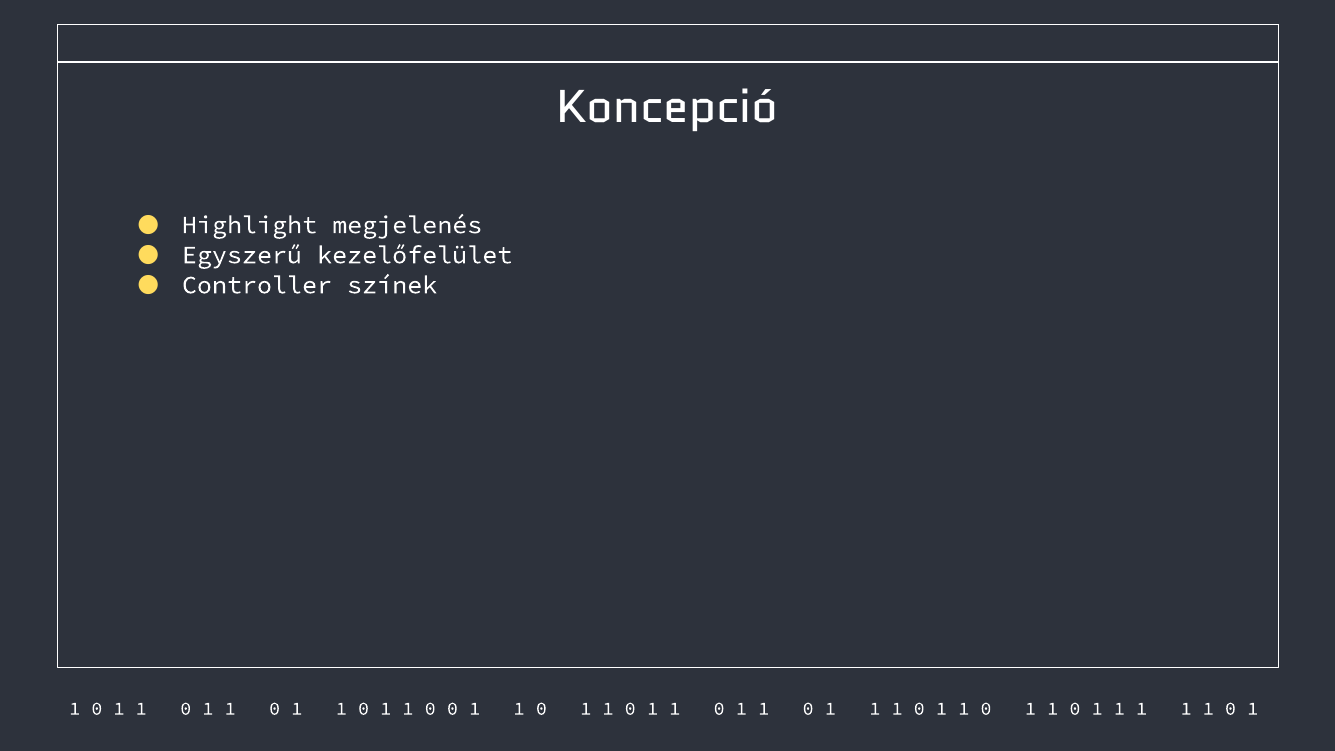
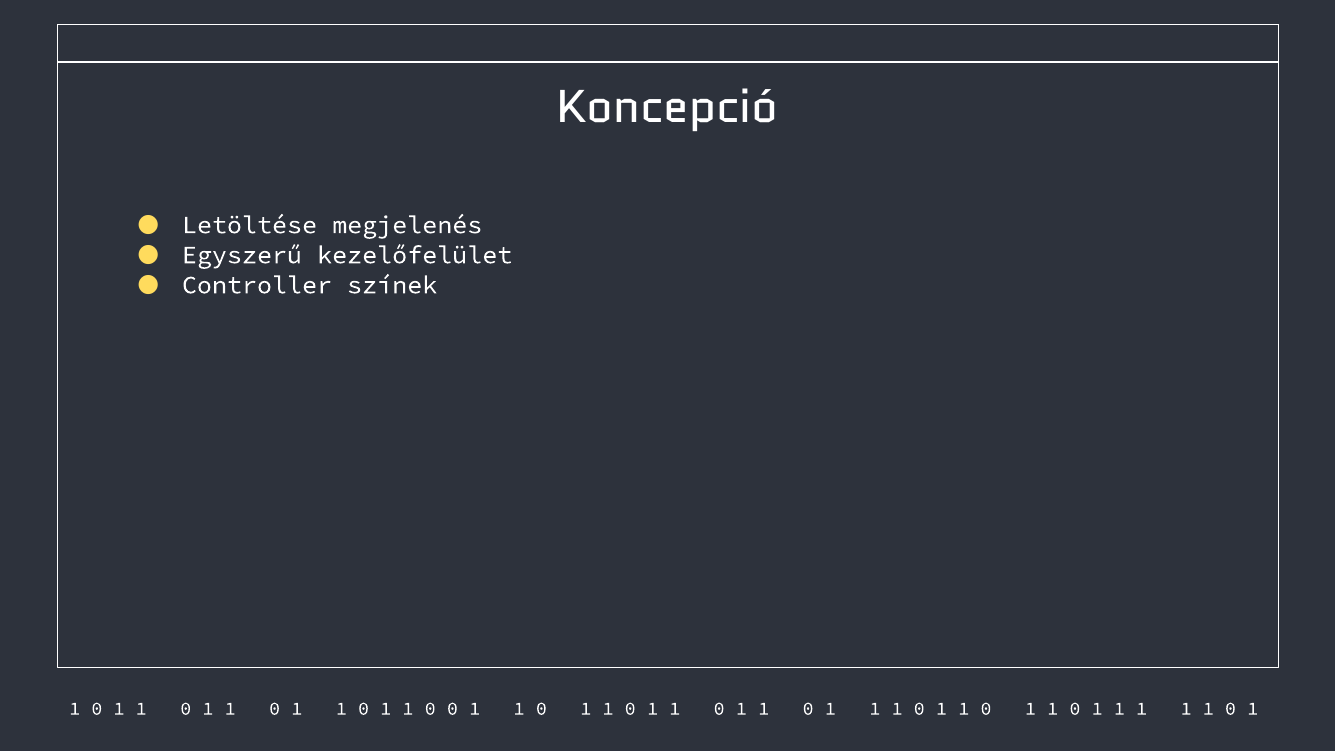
Highlight: Highlight -> Letöltése (249, 225)
